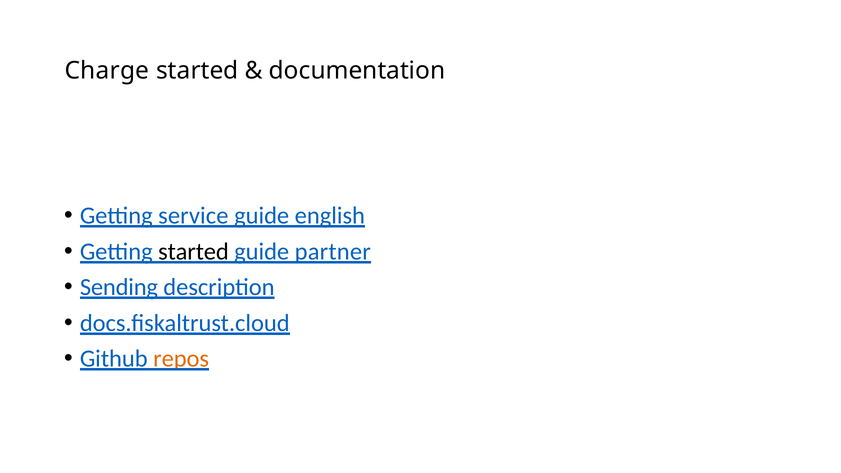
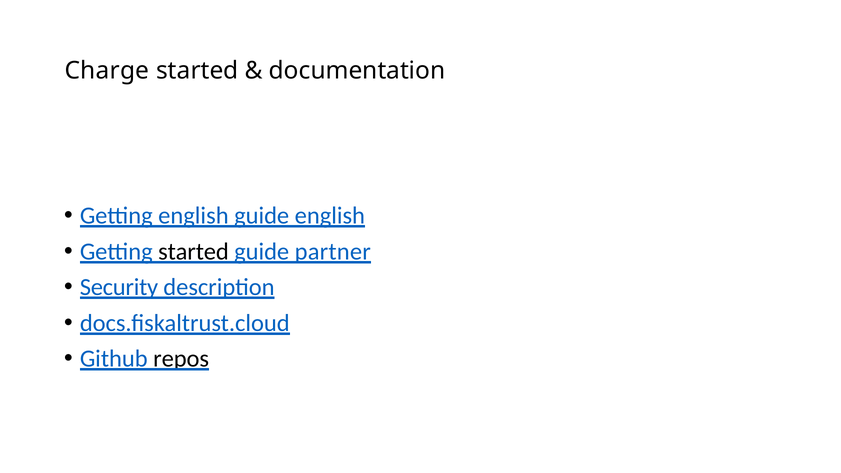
Getting service: service -> english (193, 216)
Sending: Sending -> Security (119, 287)
repos colour: orange -> black (181, 359)
